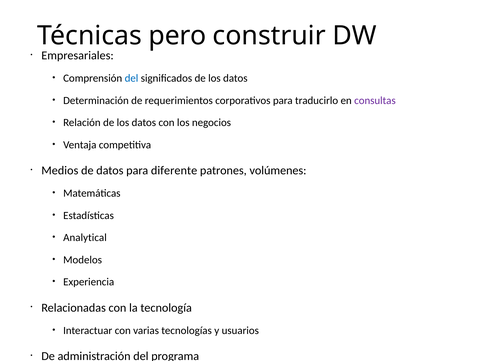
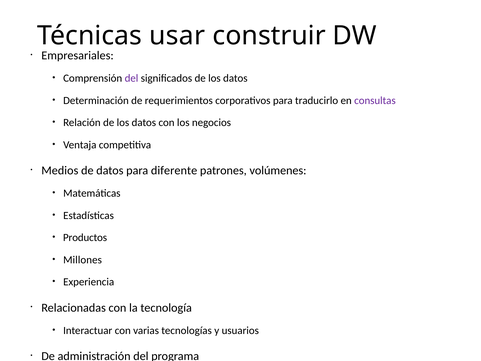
pero: pero -> usar (177, 36)
del colour: blue -> purple (131, 78)
Analytical: Analytical -> Productos (85, 237)
Modelos: Modelos -> Millones (83, 260)
